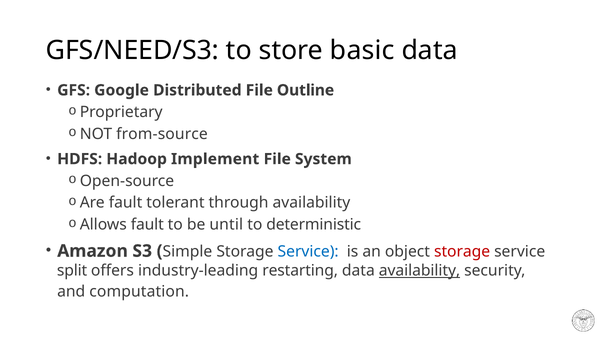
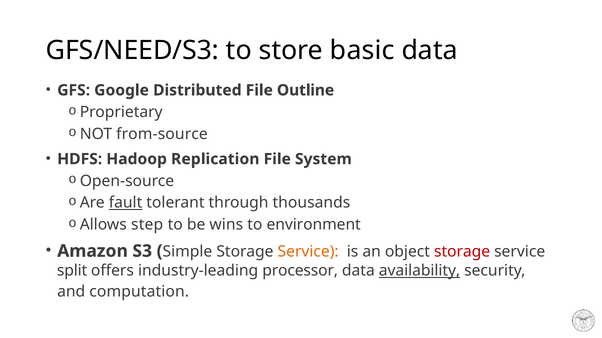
Implement: Implement -> Replication (215, 159)
fault underline: none -> present (126, 203)
through availability: availability -> thousands (311, 203)
Allows fault: fault -> step (147, 225)
until: until -> wins (226, 225)
deterministic: deterministic -> environment (314, 225)
Service colour: blue -> orange (308, 252)
restarting: restarting -> processor (300, 271)
